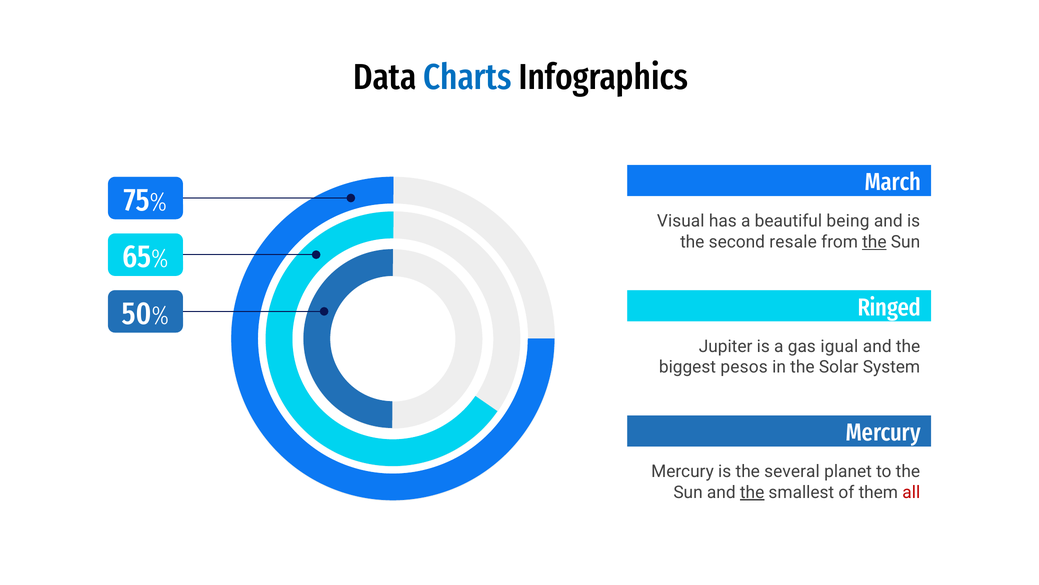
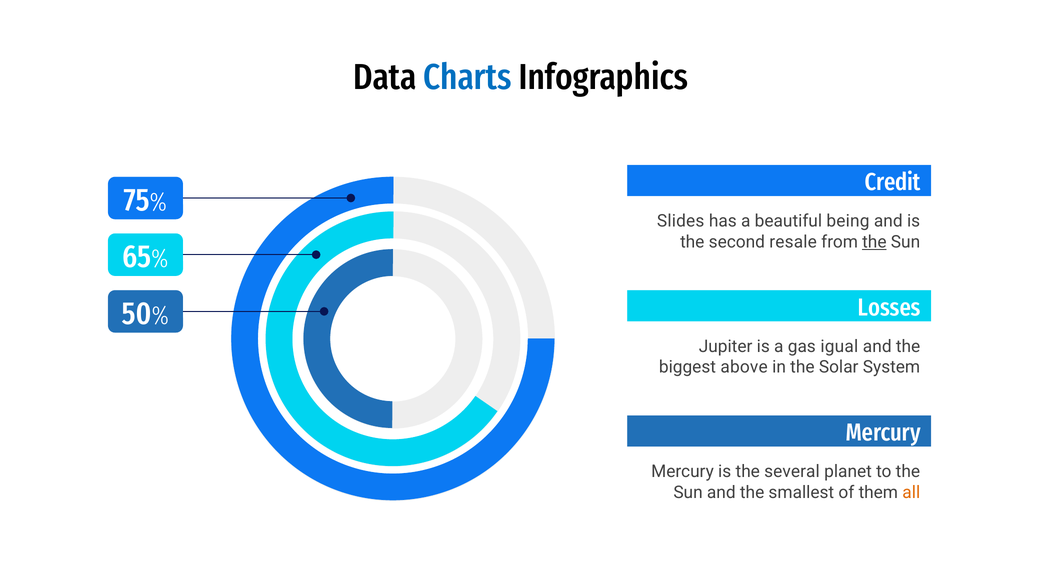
March: March -> Credit (893, 182)
Visual: Visual -> Slides (681, 221)
Ringed: Ringed -> Losses (889, 307)
pesos: pesos -> above (744, 367)
the underline: present -> none (752, 492)
all colour: red -> orange (911, 492)
